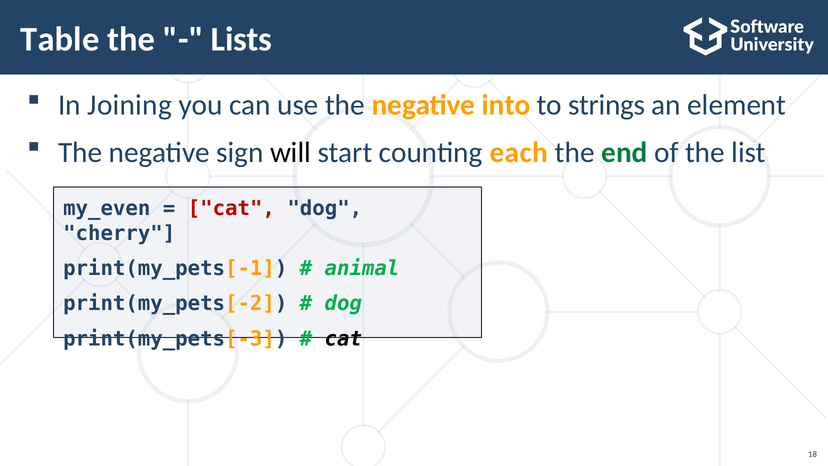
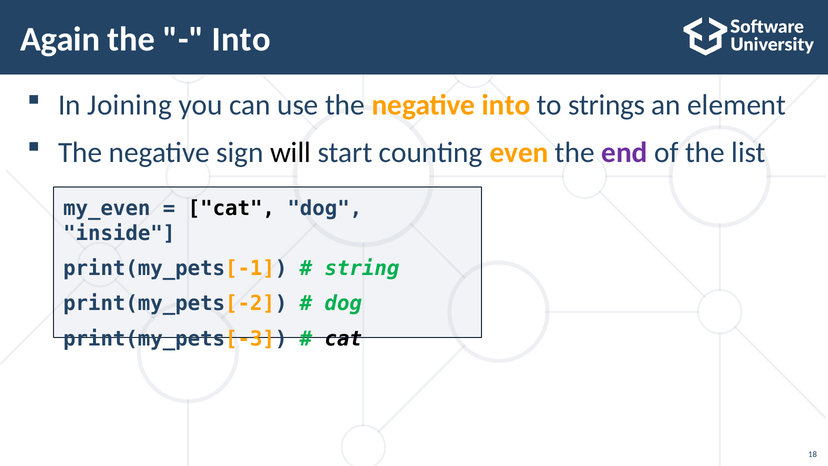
Table: Table -> Again (60, 39)
Lists: Lists -> Into (241, 39)
each: each -> even (519, 152)
end colour: green -> purple (624, 152)
cat colour: red -> black (231, 208)
cherry: cherry -> inside (119, 233)
animal: animal -> string (362, 268)
